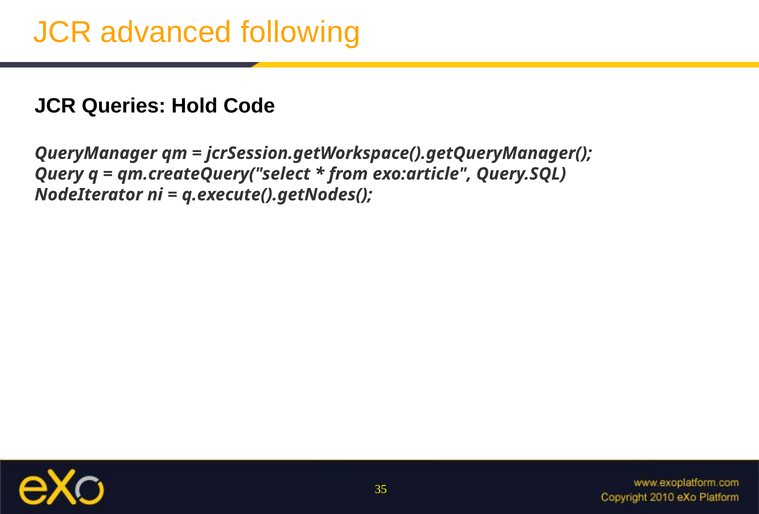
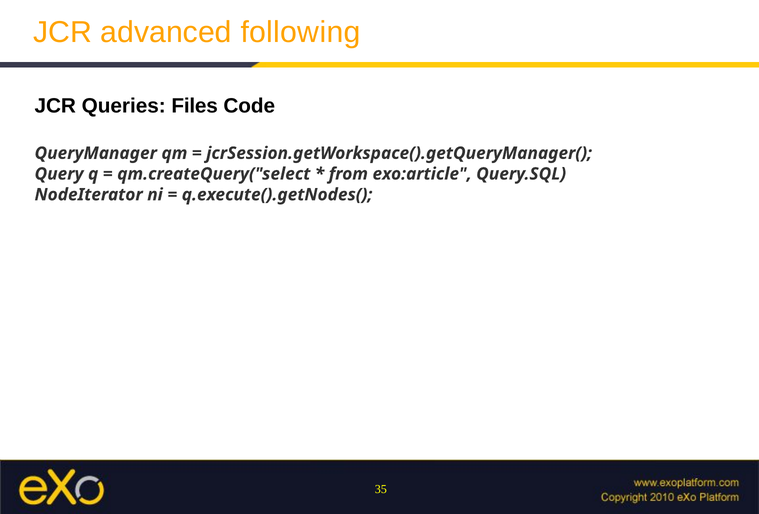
Hold: Hold -> Files (195, 106)
